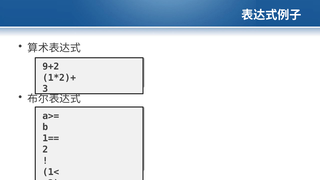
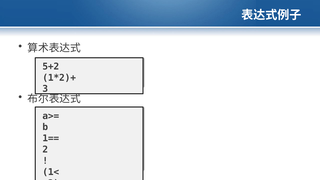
9+2: 9+2 -> 5+2 (51, 66)
